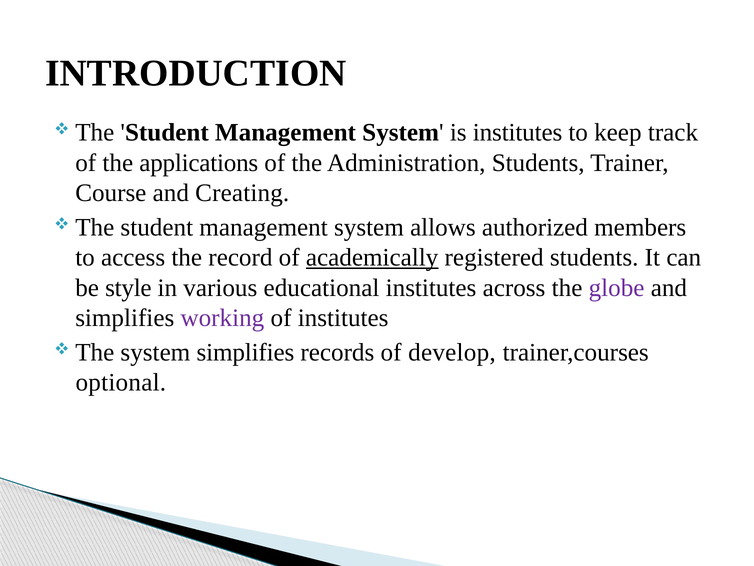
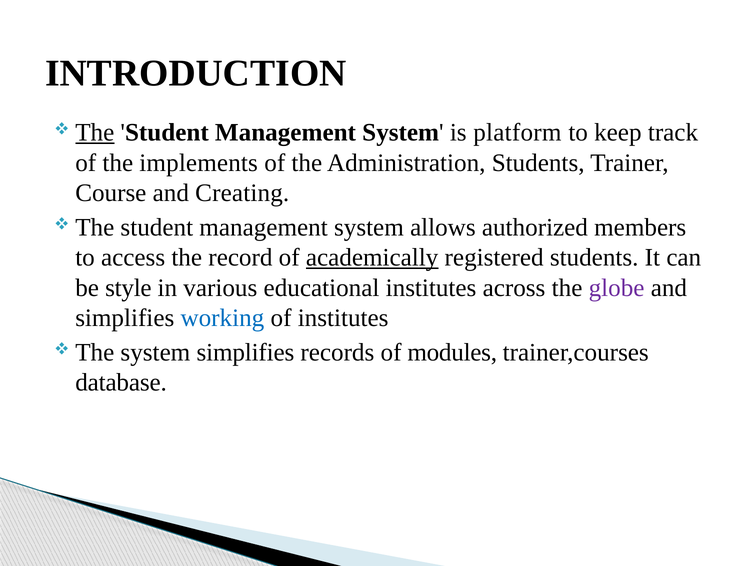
The underline: none -> present (95, 132)
is institutes: institutes -> platform (517, 132)
applications: applications -> implements (199, 163)
working colour: purple -> blue (222, 318)
develop: develop -> modules (452, 352)
optional: optional -> database (121, 382)
